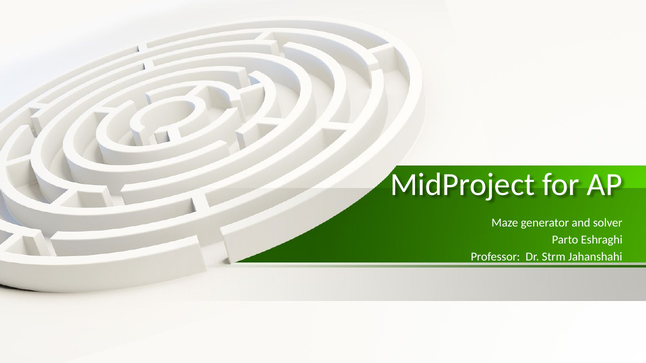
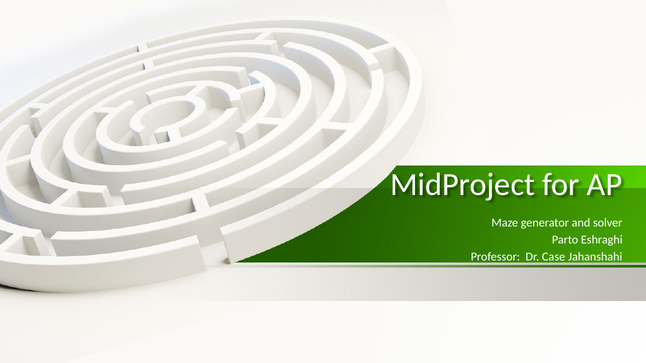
Strm: Strm -> Case (554, 257)
